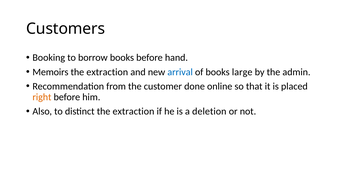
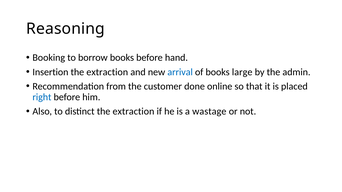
Customers: Customers -> Reasoning (65, 29)
Memoirs: Memoirs -> Insertion (50, 72)
right colour: orange -> blue (42, 97)
deletion: deletion -> wastage (209, 112)
